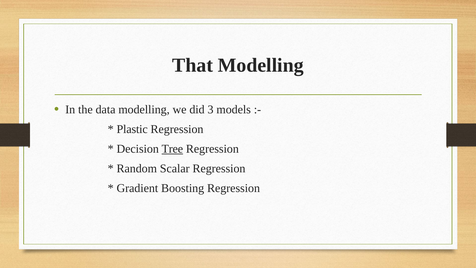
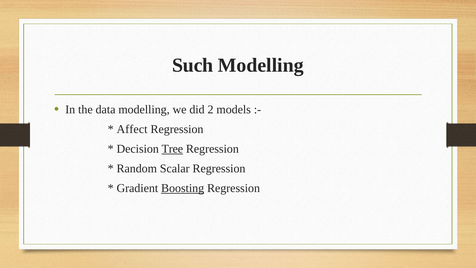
That: That -> Such (193, 65)
3: 3 -> 2 (211, 110)
Plastic: Plastic -> Affect (132, 129)
Boosting underline: none -> present (183, 188)
